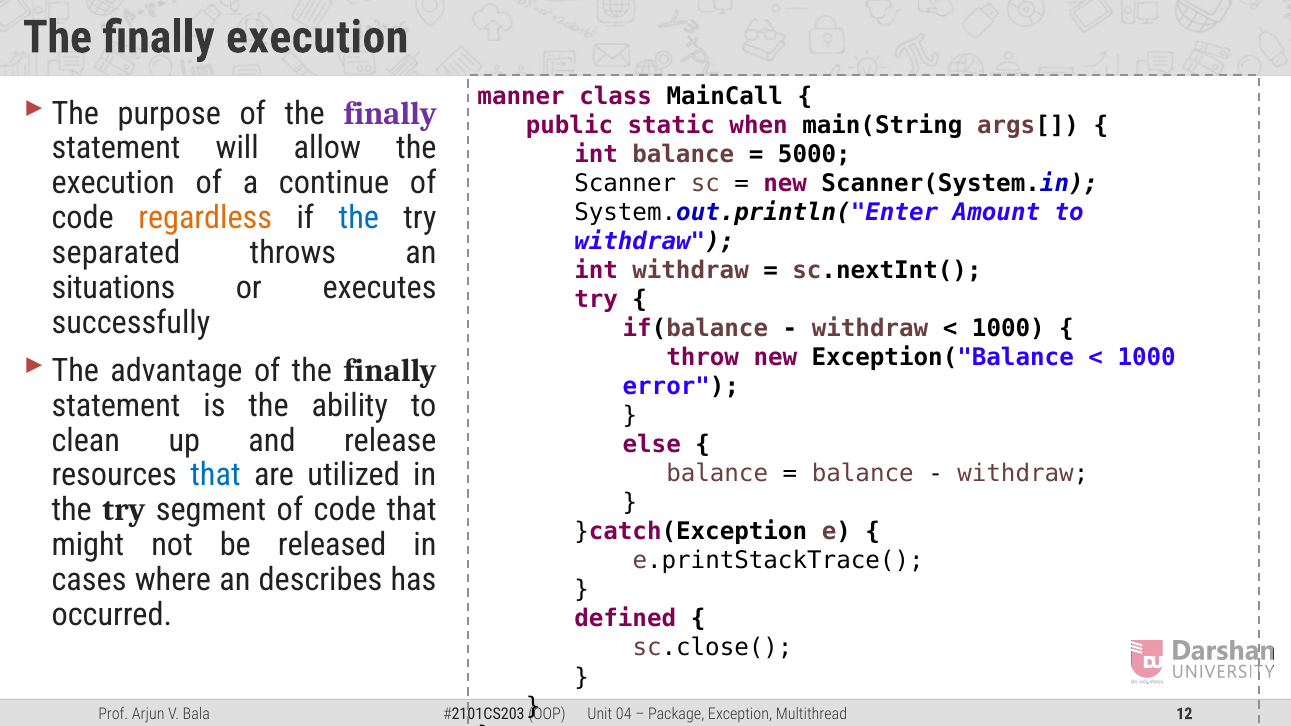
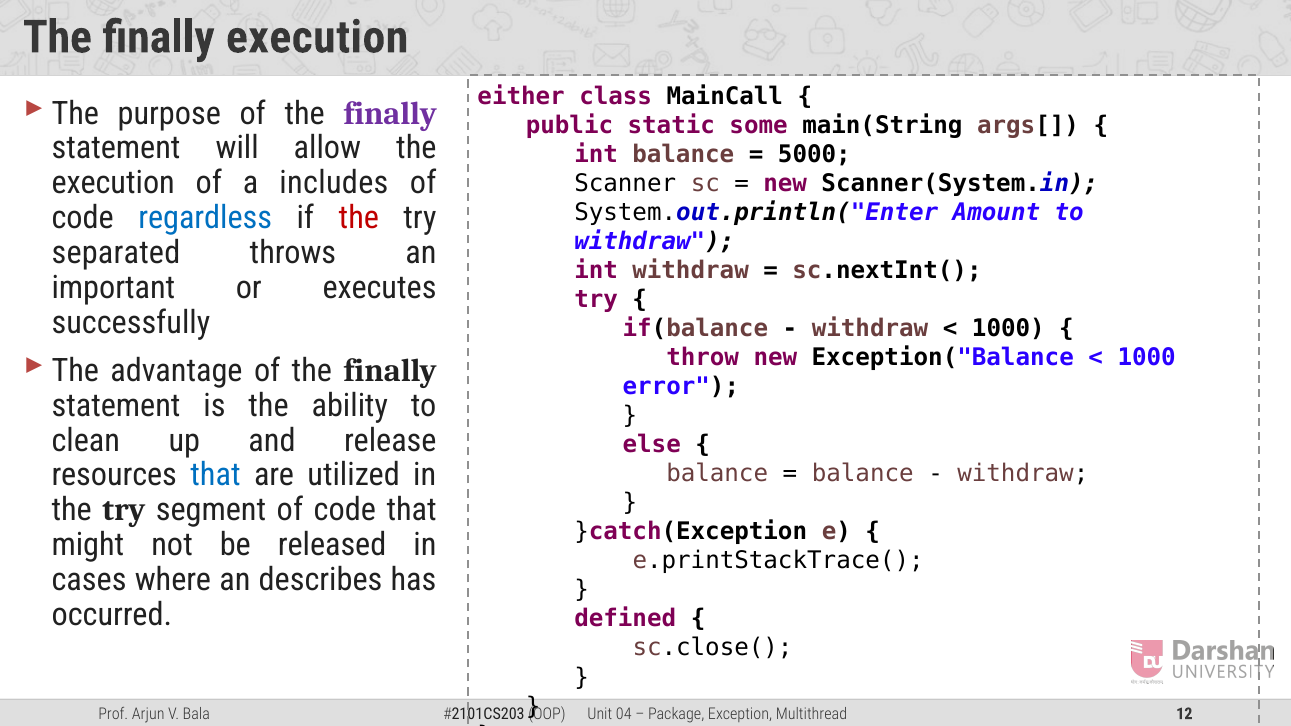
manner: manner -> either (521, 96)
when: when -> some (759, 125)
continue: continue -> includes (334, 183)
regardless colour: orange -> blue (205, 218)
the colour: blue -> red (359, 218)
situations: situations -> important (113, 288)
